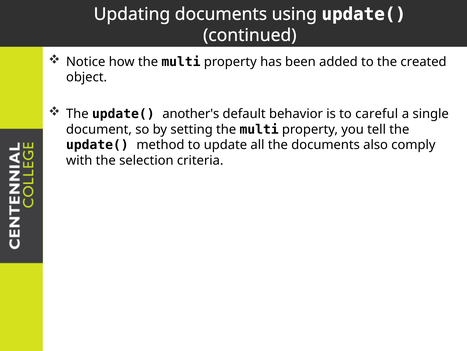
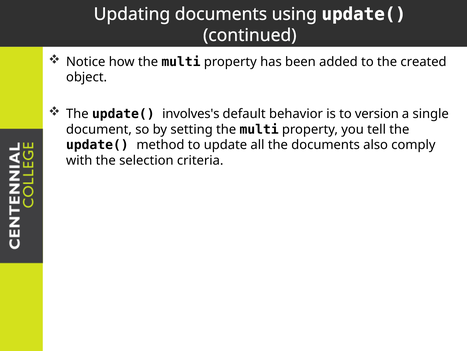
another's: another's -> involves's (191, 114)
careful: careful -> version (377, 114)
